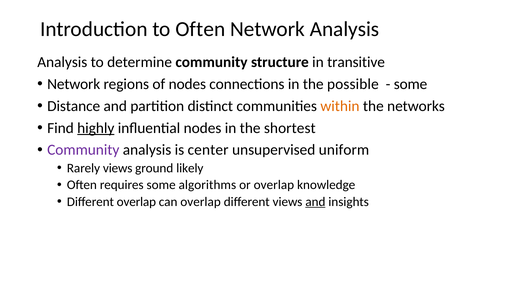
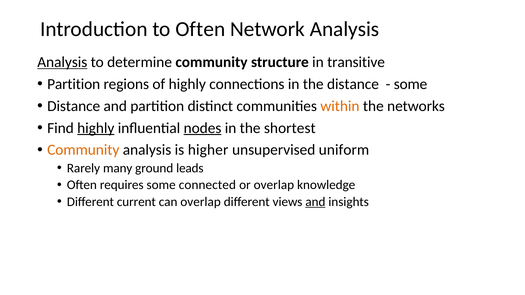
Analysis underline: none -> present (62, 62)
Network: Network -> Partition (74, 84)
of nodes: nodes -> highly (187, 84)
the possible: possible -> distance (353, 84)
nodes underline: none -> present (203, 128)
Community colour: purple -> orange (83, 150)
center: center -> higher (208, 150)
Rarely views: views -> many (118, 168)
likely: likely -> leads (190, 168)
algorithms: algorithms -> connected (207, 185)
Different overlap: overlap -> current (136, 202)
